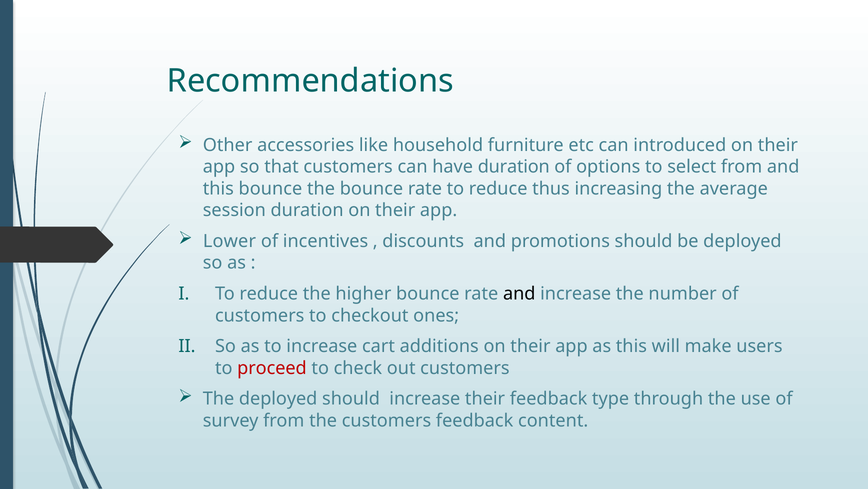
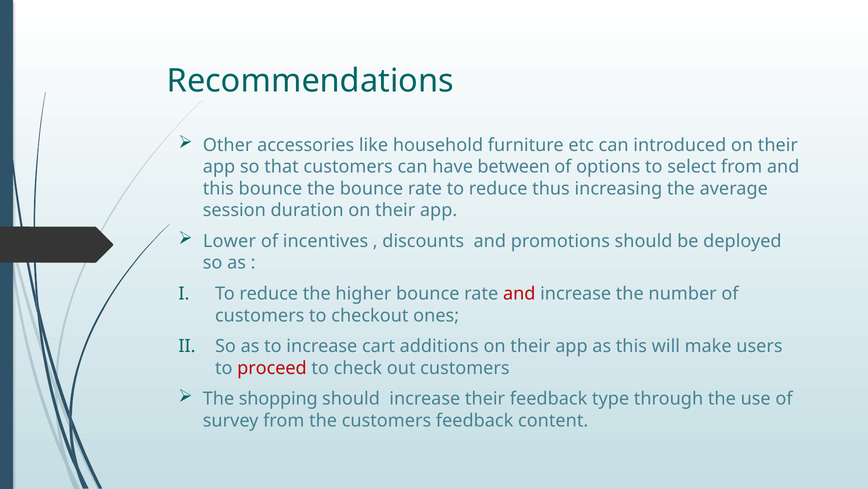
have duration: duration -> between (514, 167)
and colour: black -> red (519, 293)
The deployed: deployed -> shopping (278, 398)
